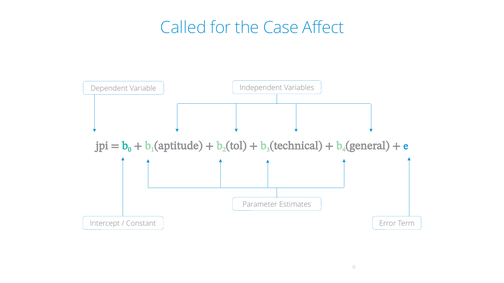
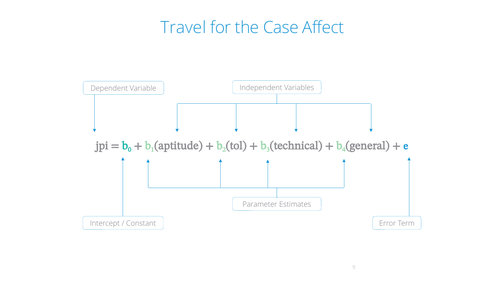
Called: Called -> Travel (183, 28)
